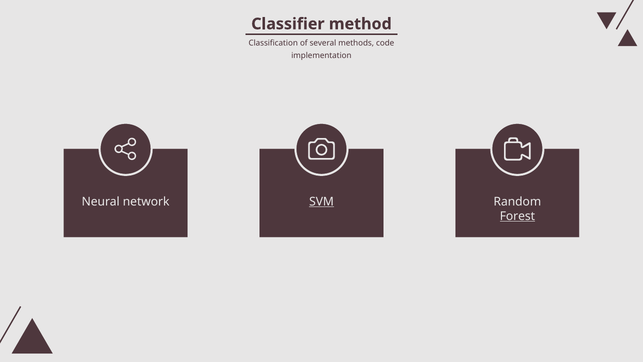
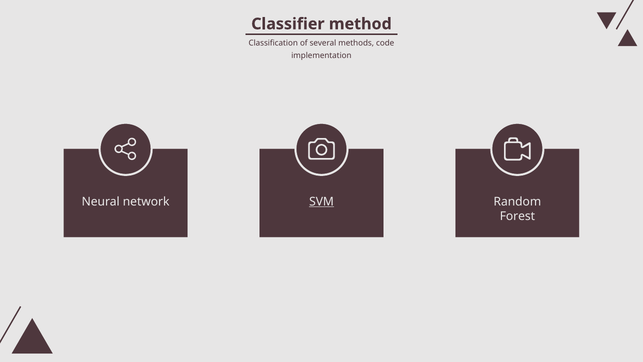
Forest underline: present -> none (517, 216)
